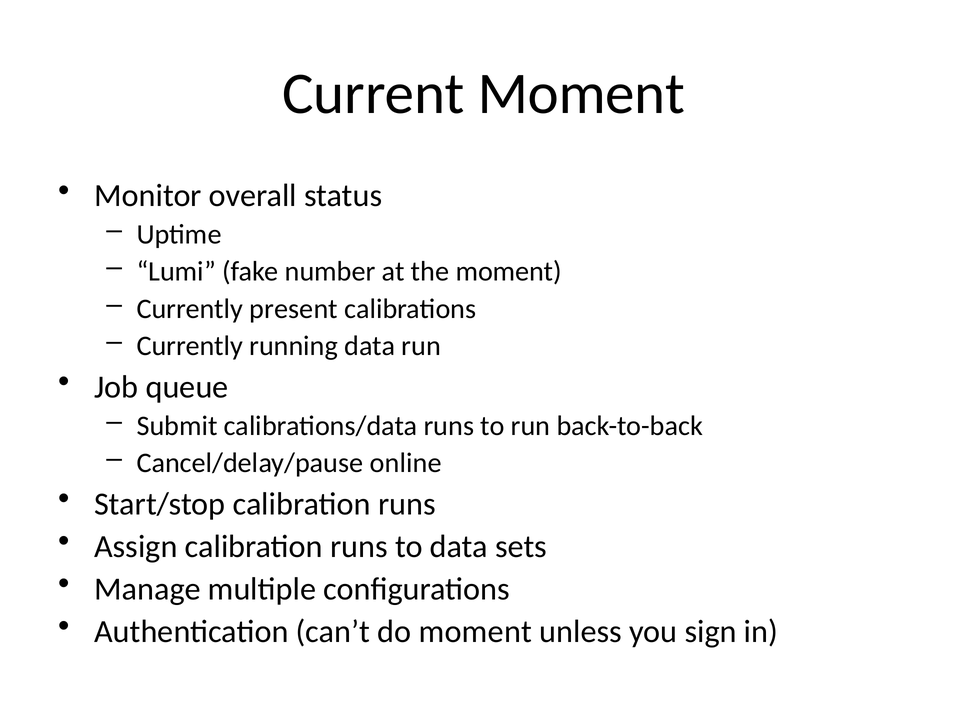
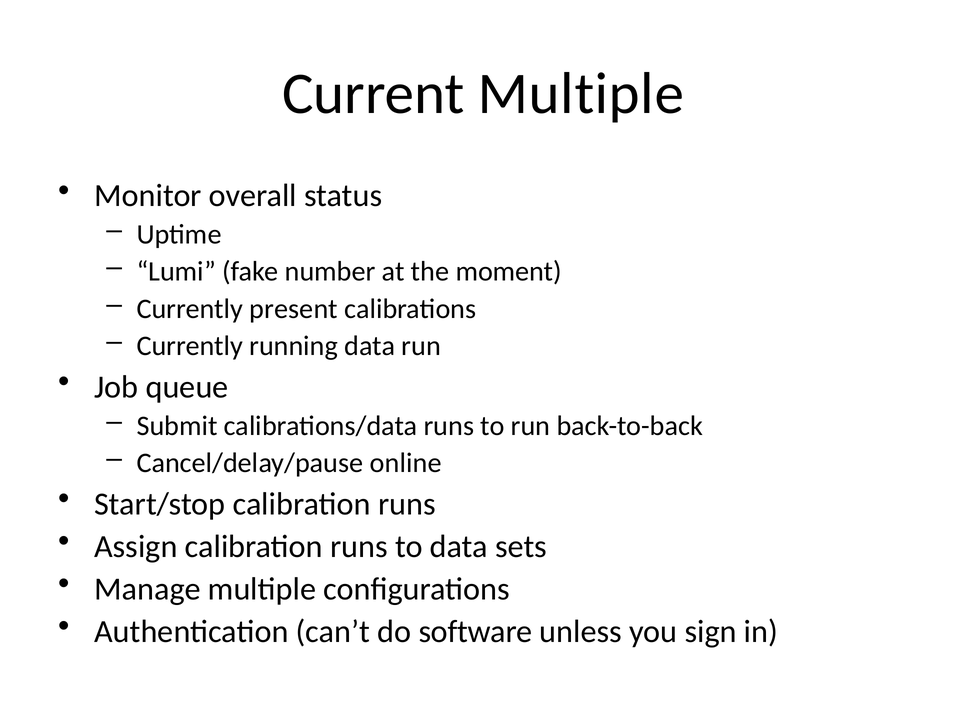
Current Moment: Moment -> Multiple (581, 94)
do moment: moment -> software (476, 632)
